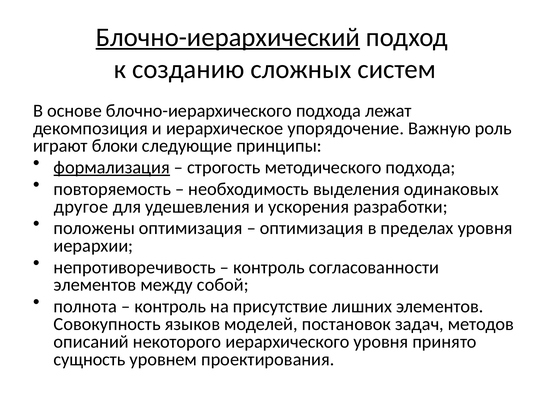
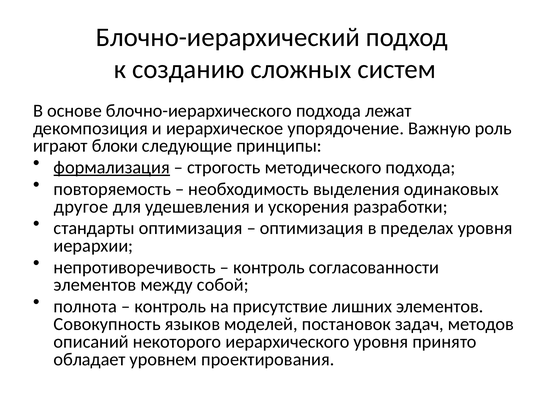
Блочно-иерархический underline: present -> none (228, 37)
положены: положены -> стандарты (94, 228)
сущность: сущность -> обладает (90, 359)
